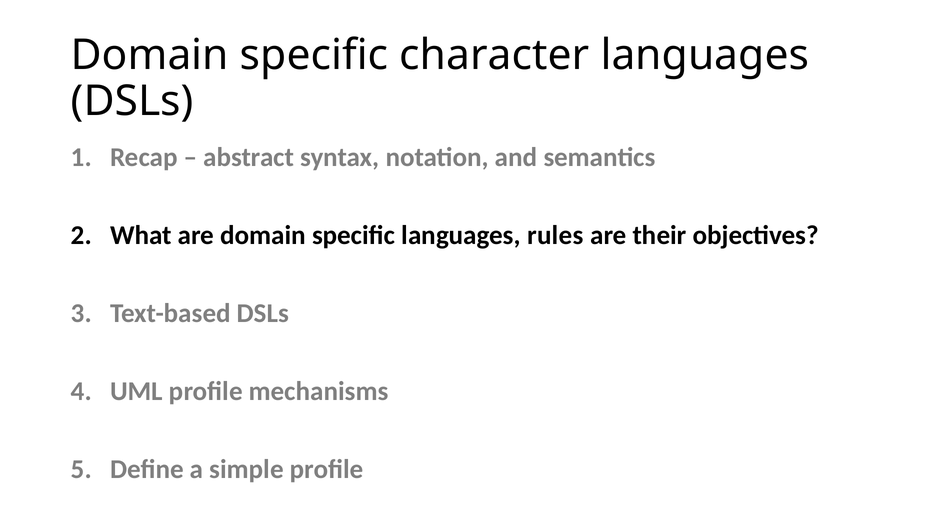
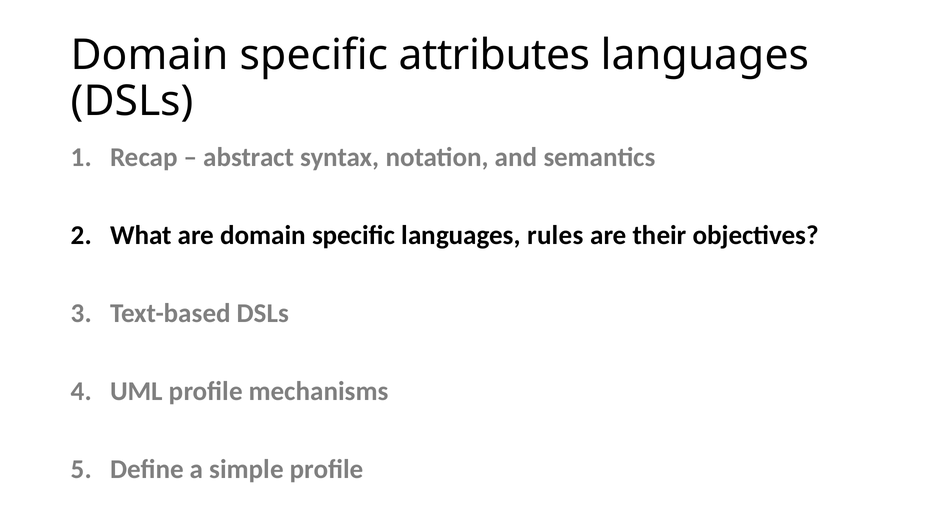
character: character -> attributes (494, 55)
